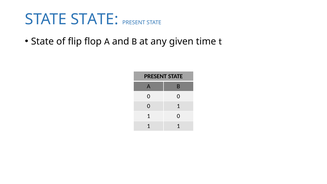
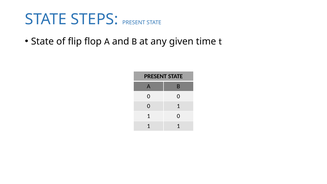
STATE STATE: STATE -> STEPS (94, 19)
